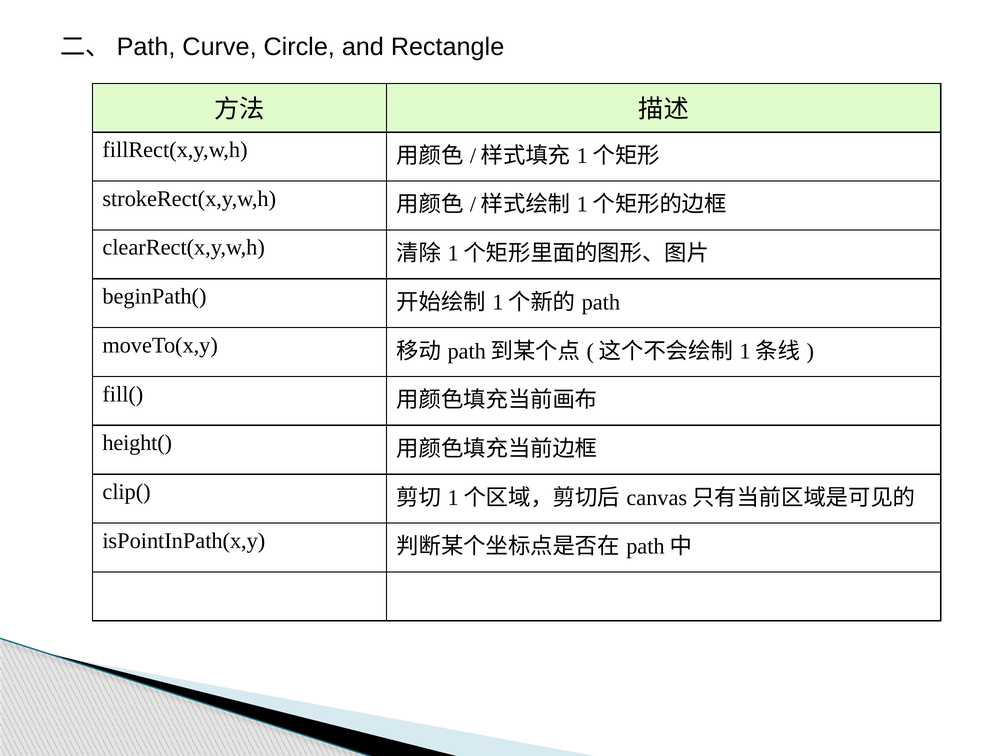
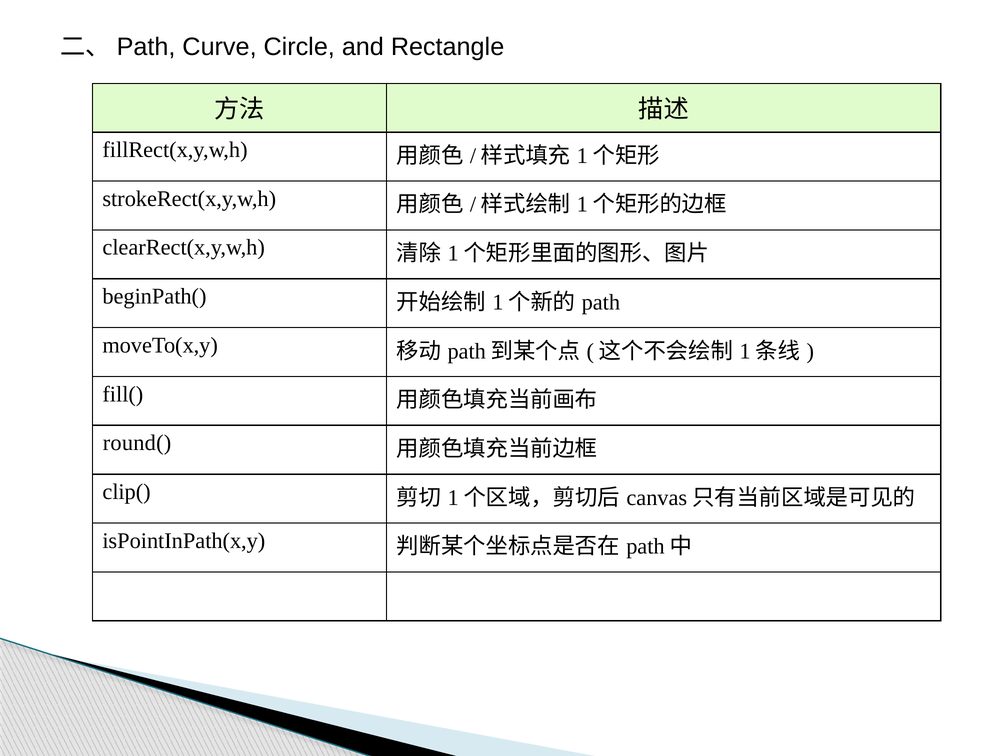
height(: height( -> round( (137, 443)
